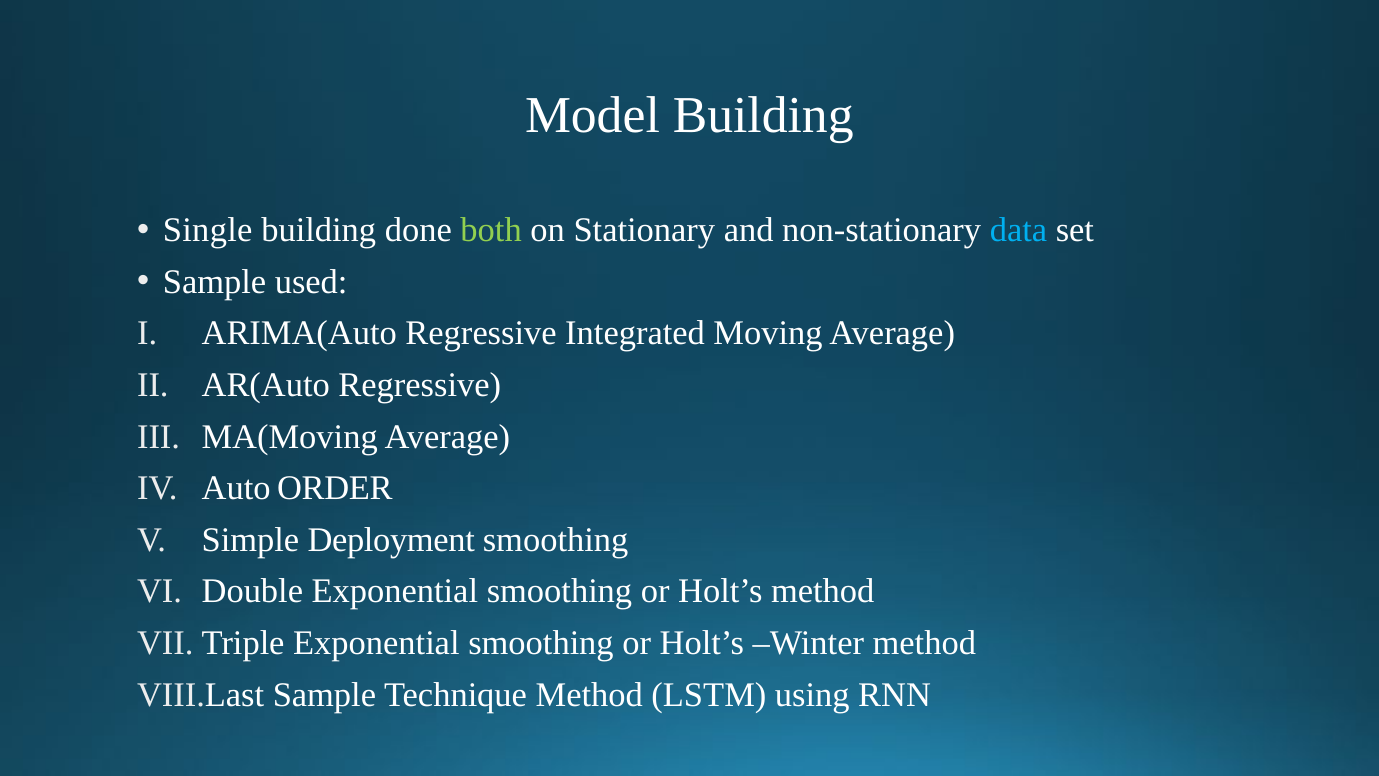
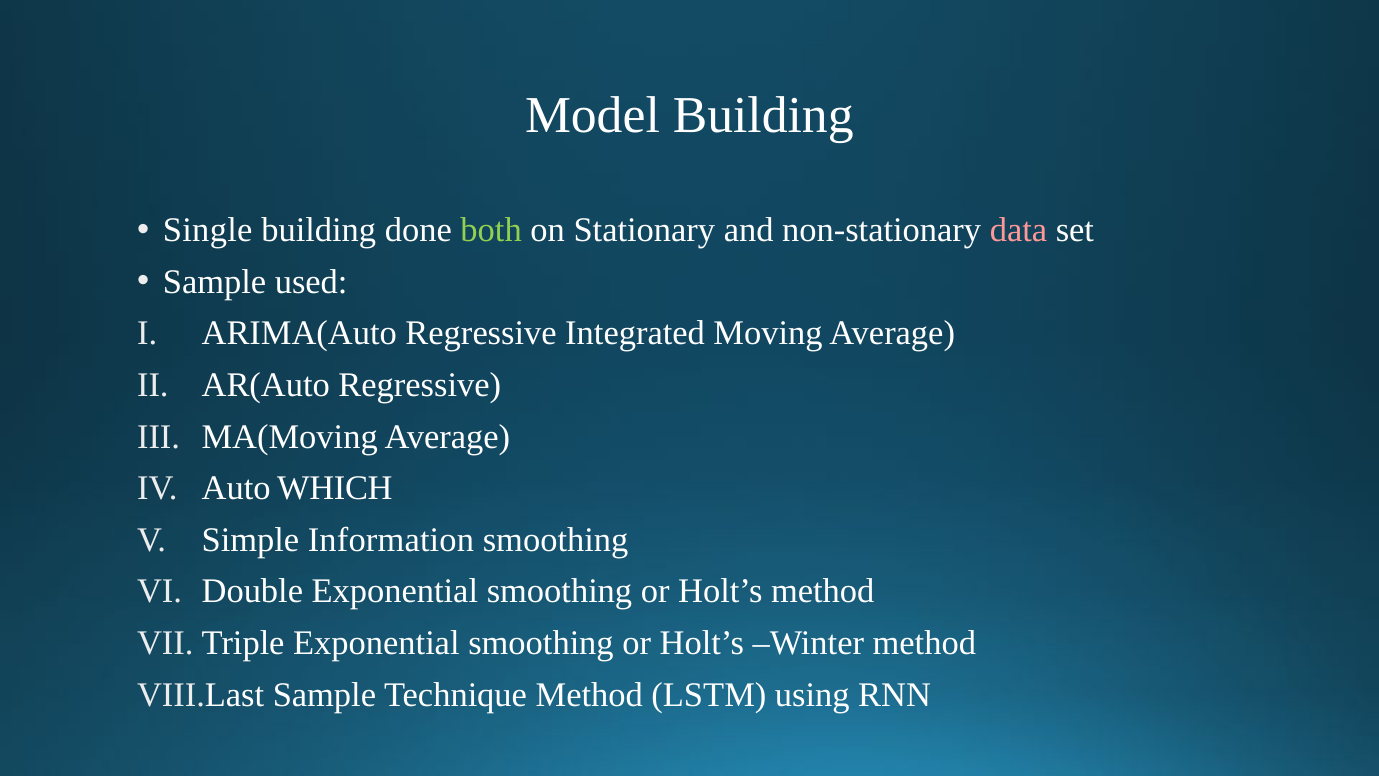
data colour: light blue -> pink (1018, 230)
ORDER: ORDER -> WHICH (335, 488)
Deployment: Deployment -> Information (391, 540)
